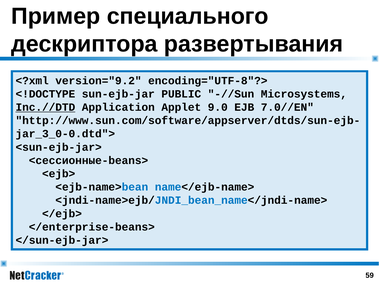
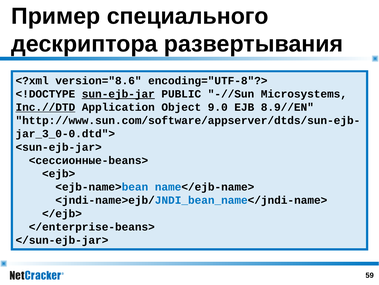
version="9.2: version="9.2 -> version="8.6 (98, 80)
sun-ejb-jar underline: none -> present (118, 94)
Applet: Applet -> Object (181, 107)
7.0//EN: 7.0//EN -> 8.9//EN (287, 107)
